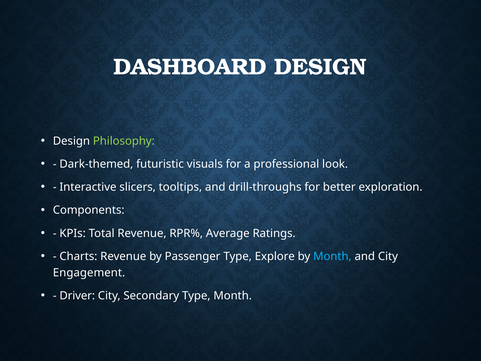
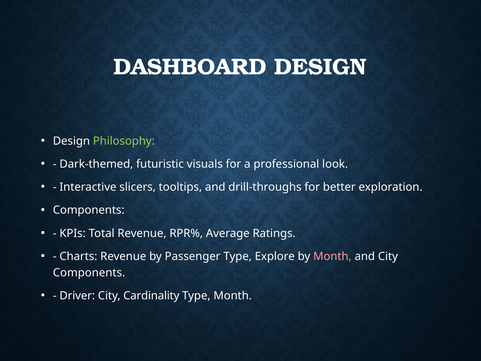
Month colour: light blue -> pink (332, 256)
Engagement: Engagement -> Components (89, 273)
Secondary: Secondary -> Cardinality (151, 296)
